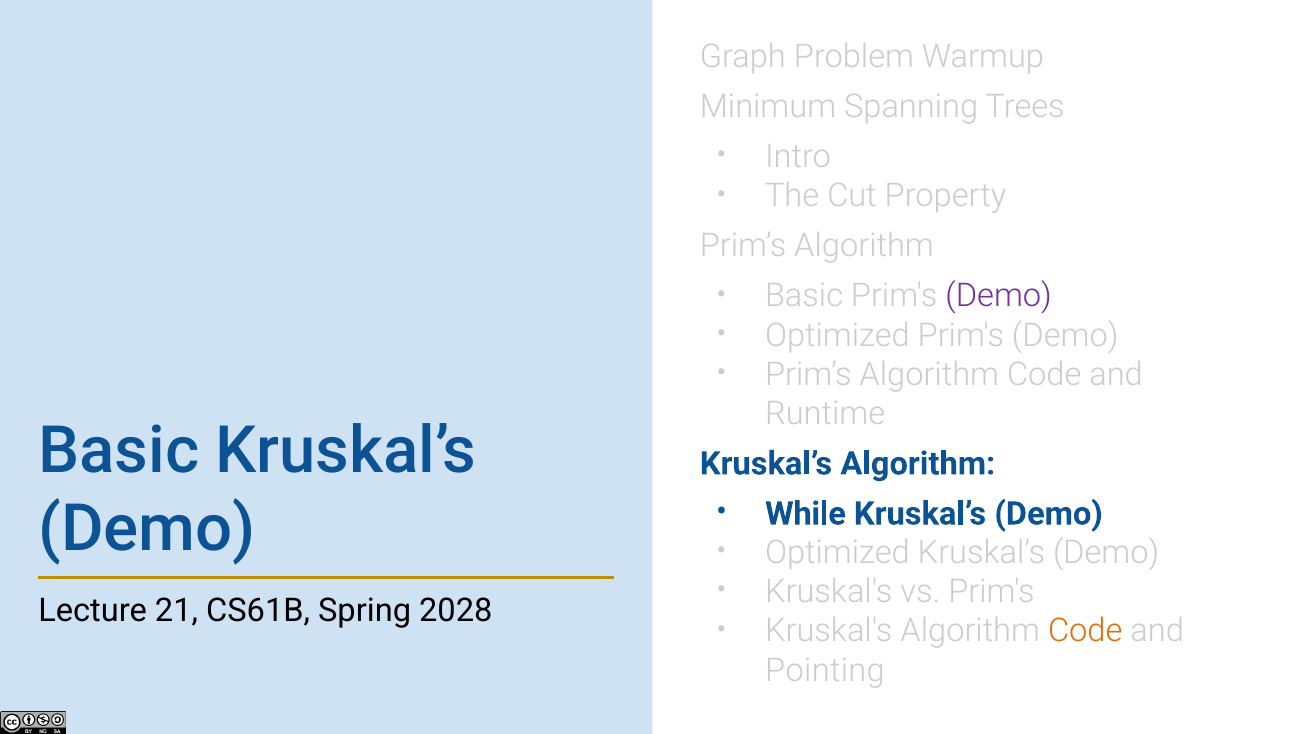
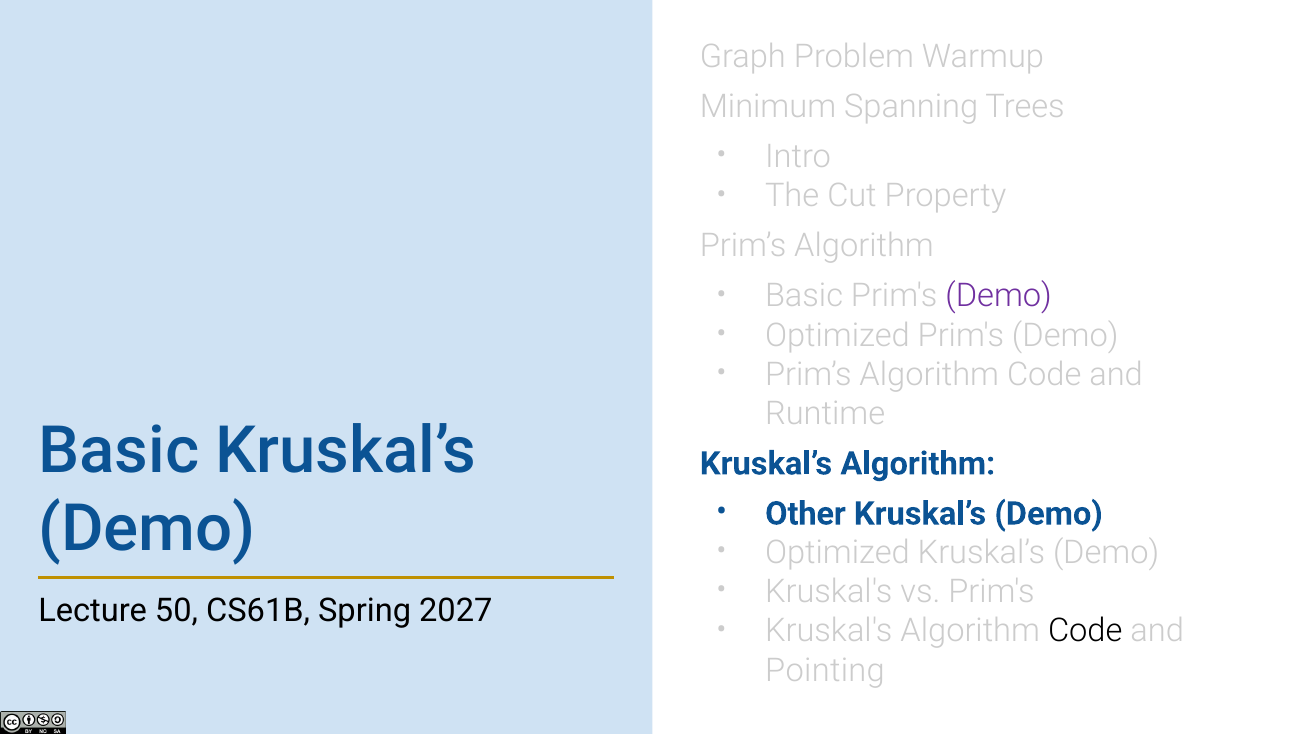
While: While -> Other (805, 514)
21: 21 -> 50 (176, 611)
2028: 2028 -> 2027 (456, 611)
Code colour: orange -> black (1085, 631)
